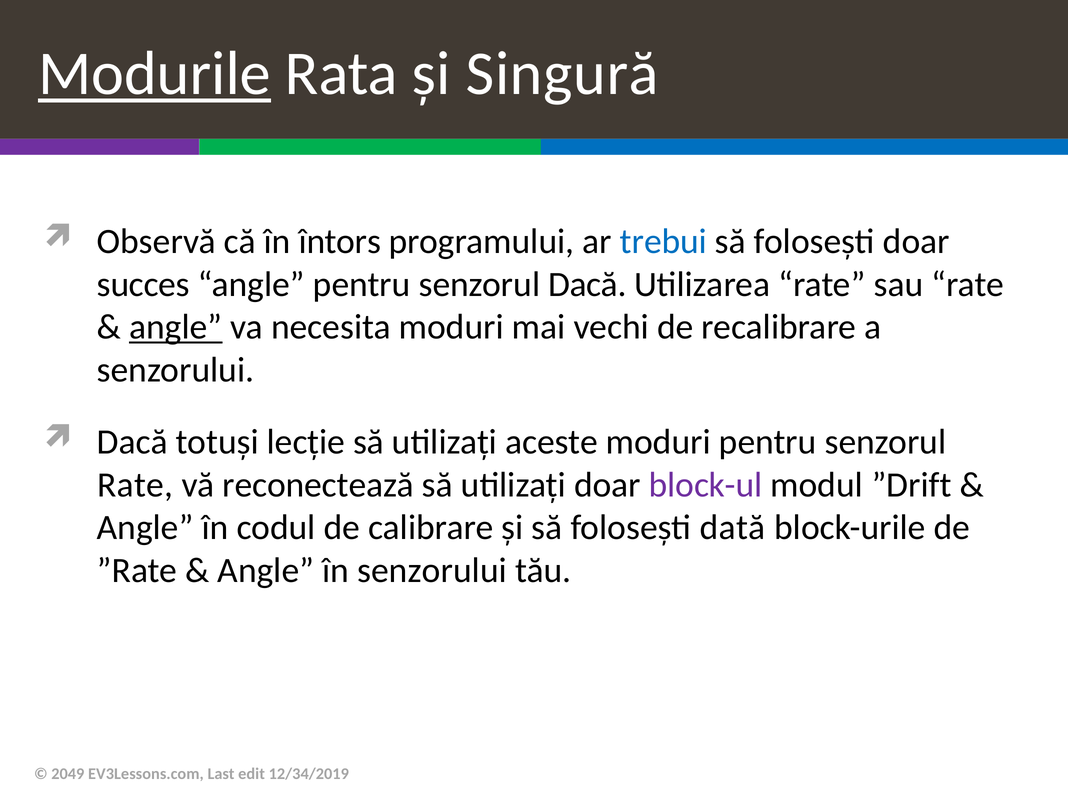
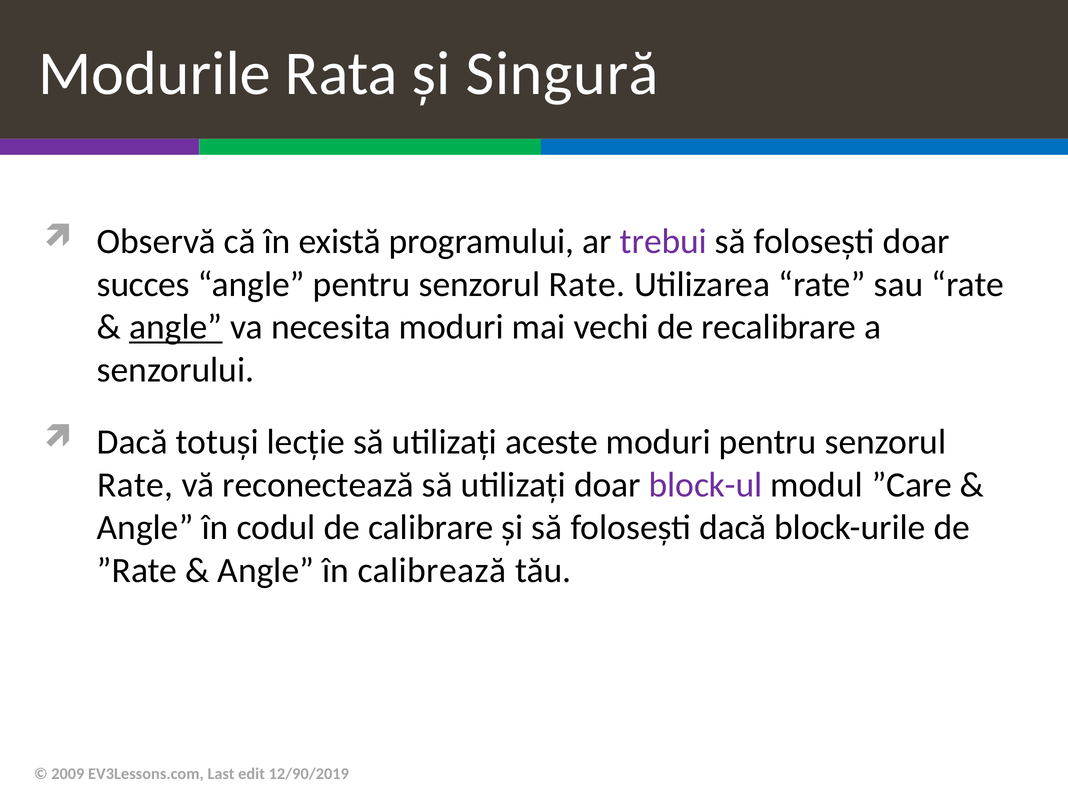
Modurile underline: present -> none (154, 74)
întors: întors -> există (340, 242)
trebui colour: blue -> purple (663, 242)
angle pentru senzorul Dacă: Dacă -> Rate (587, 284)
”Drift: ”Drift -> ”Care (912, 485)
folosești dată: dată -> dacă (733, 528)
în senzorului: senzorului -> calibrează (432, 570)
2049: 2049 -> 2009 (68, 774)
12/34/2019: 12/34/2019 -> 12/90/2019 (309, 774)
